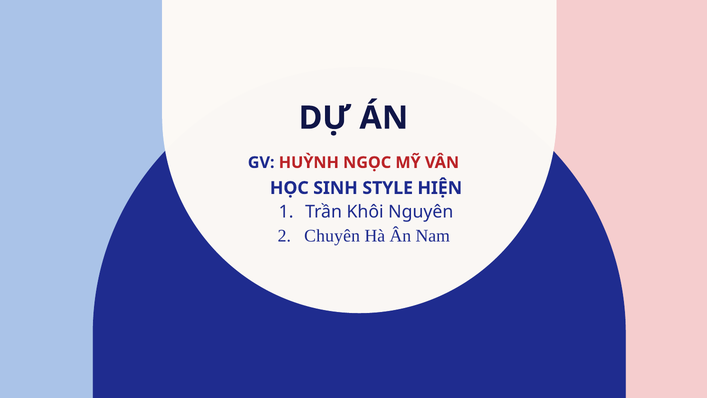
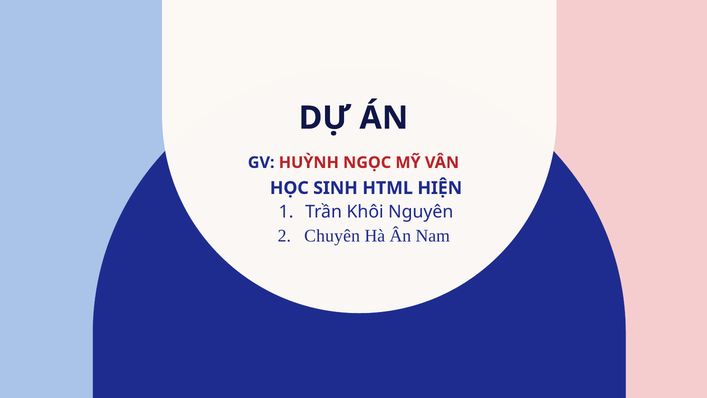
STYLE: STYLE -> HTML (388, 188)
